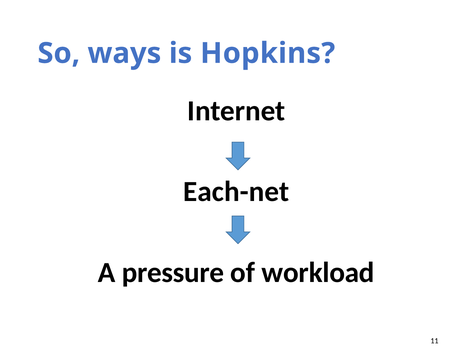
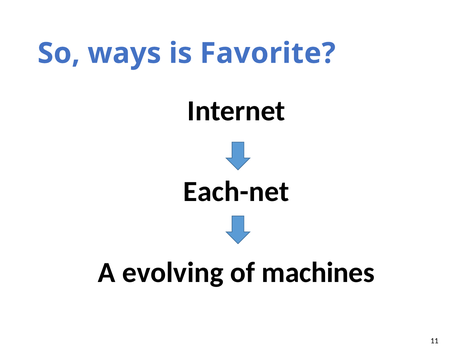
Hopkins: Hopkins -> Favorite (268, 53)
pressure: pressure -> evolving (173, 273)
workload: workload -> machines (318, 273)
